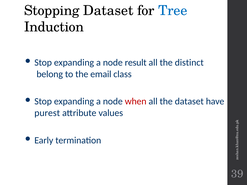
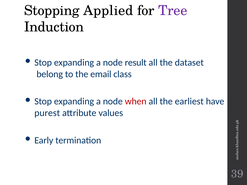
Stopping Dataset: Dataset -> Applied (108, 11)
Tree colour: blue -> purple (173, 11)
distinct: distinct -> dataset (189, 63)
the dataset: dataset -> earliest (189, 102)
